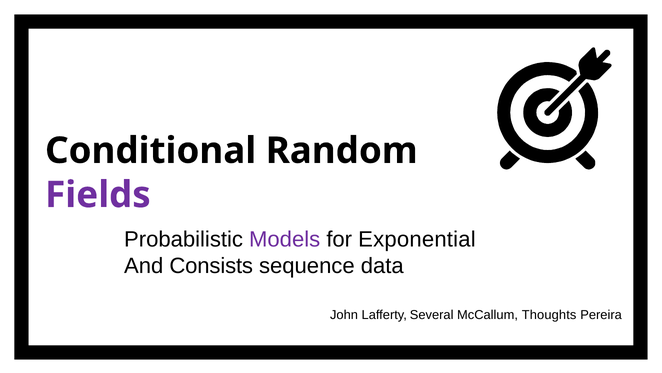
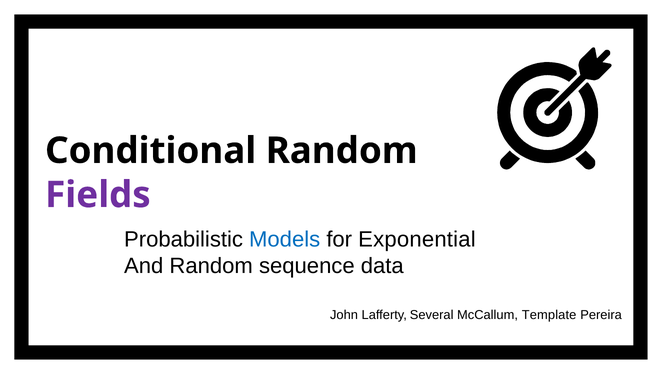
Models colour: purple -> blue (285, 239)
And Consists: Consists -> Random (211, 266)
Thoughts: Thoughts -> Template (549, 315)
